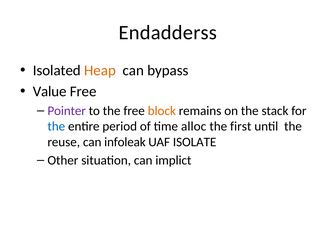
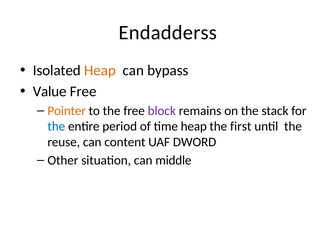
Pointer colour: purple -> orange (67, 111)
block colour: orange -> purple (162, 111)
time alloc: alloc -> heap (194, 126)
infoleak: infoleak -> content (125, 142)
ISOLATE: ISOLATE -> DWORD (195, 142)
implict: implict -> middle (173, 160)
